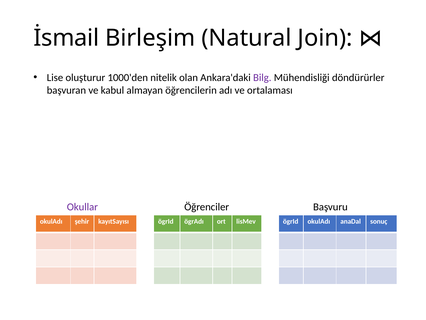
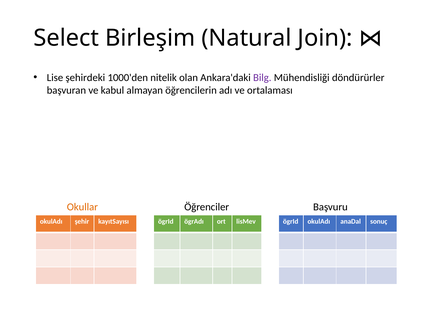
İsmail: İsmail -> Select (66, 38)
oluşturur: oluşturur -> şehirdeki (85, 77)
Okullar colour: purple -> orange (82, 207)
